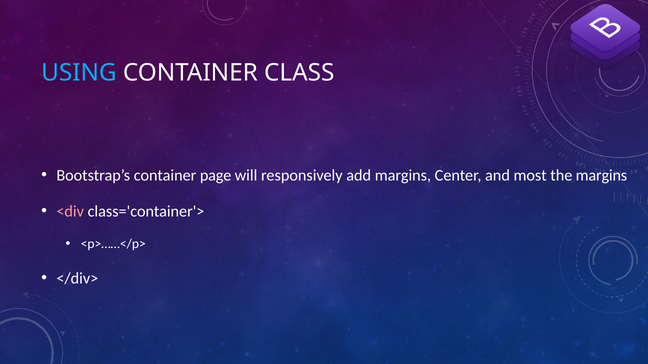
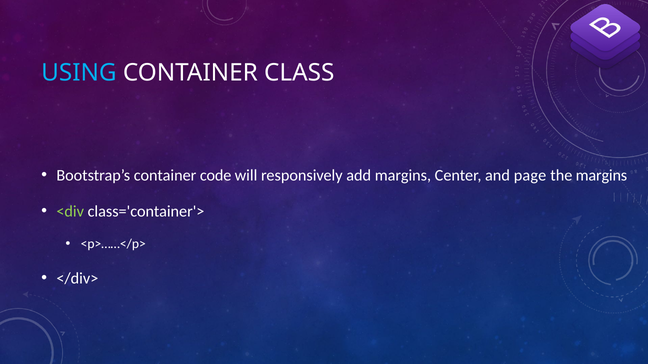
page: page -> code (216, 176)
most: most -> page (530, 176)
<div colour: pink -> light green (70, 212)
